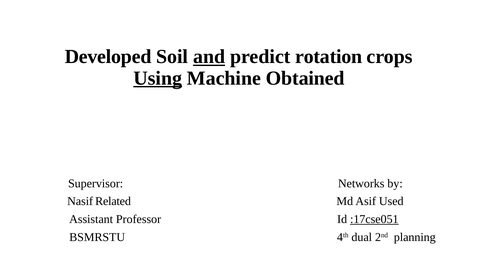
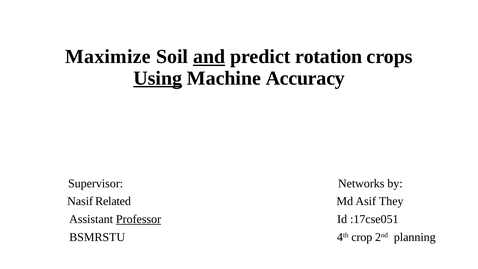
Developed: Developed -> Maximize (108, 57)
Obtained: Obtained -> Accuracy (305, 78)
Used: Used -> They (391, 201)
Professor underline: none -> present (139, 219)
:17cse051 underline: present -> none (374, 219)
dual: dual -> crop (362, 237)
